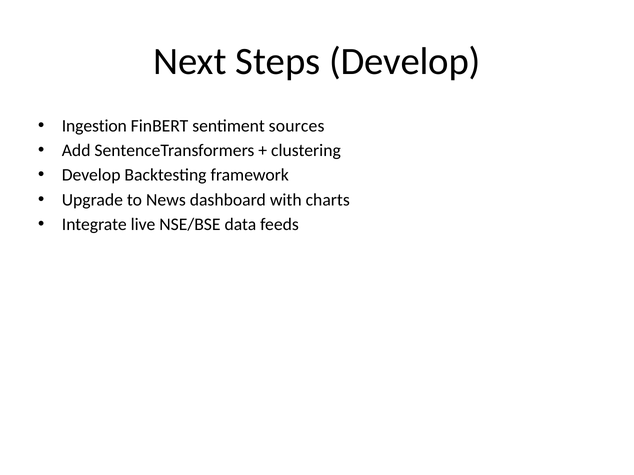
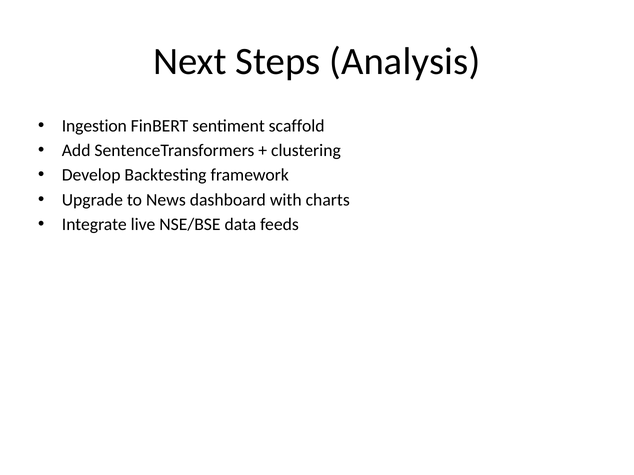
Steps Develop: Develop -> Analysis (405, 61)
sources: sources -> scaffold (297, 126)
